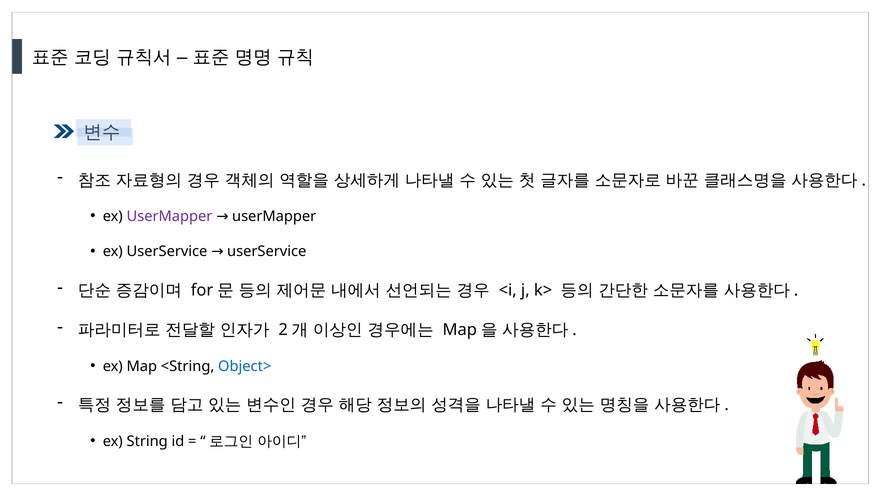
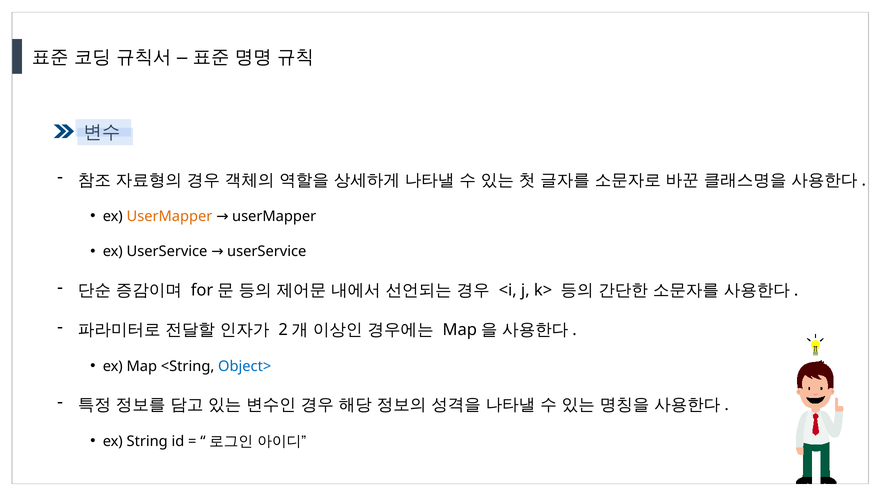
UserMapper colour: purple -> orange (169, 216)
